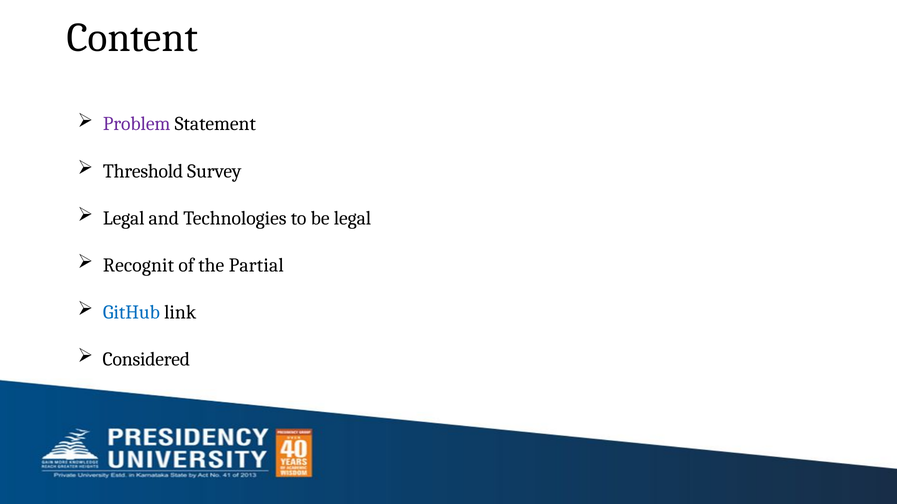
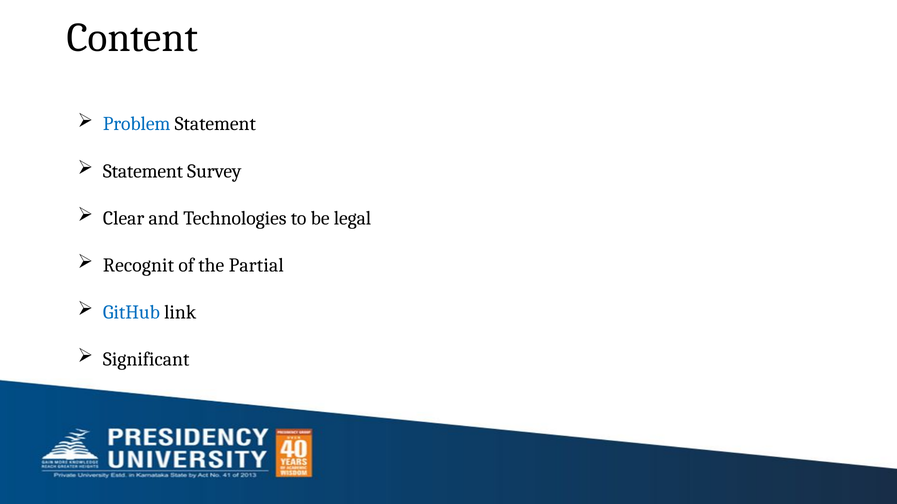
Problem colour: purple -> blue (137, 124)
Threshold: Threshold -> Statement (143, 171)
Legal: Legal -> Clear (124, 218)
Considered: Considered -> Significant (146, 360)
